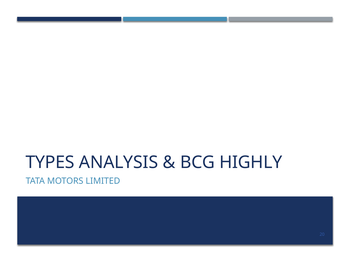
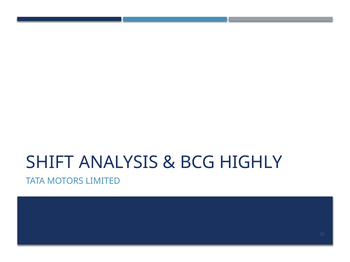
TYPES: TYPES -> SHIFT (50, 163)
